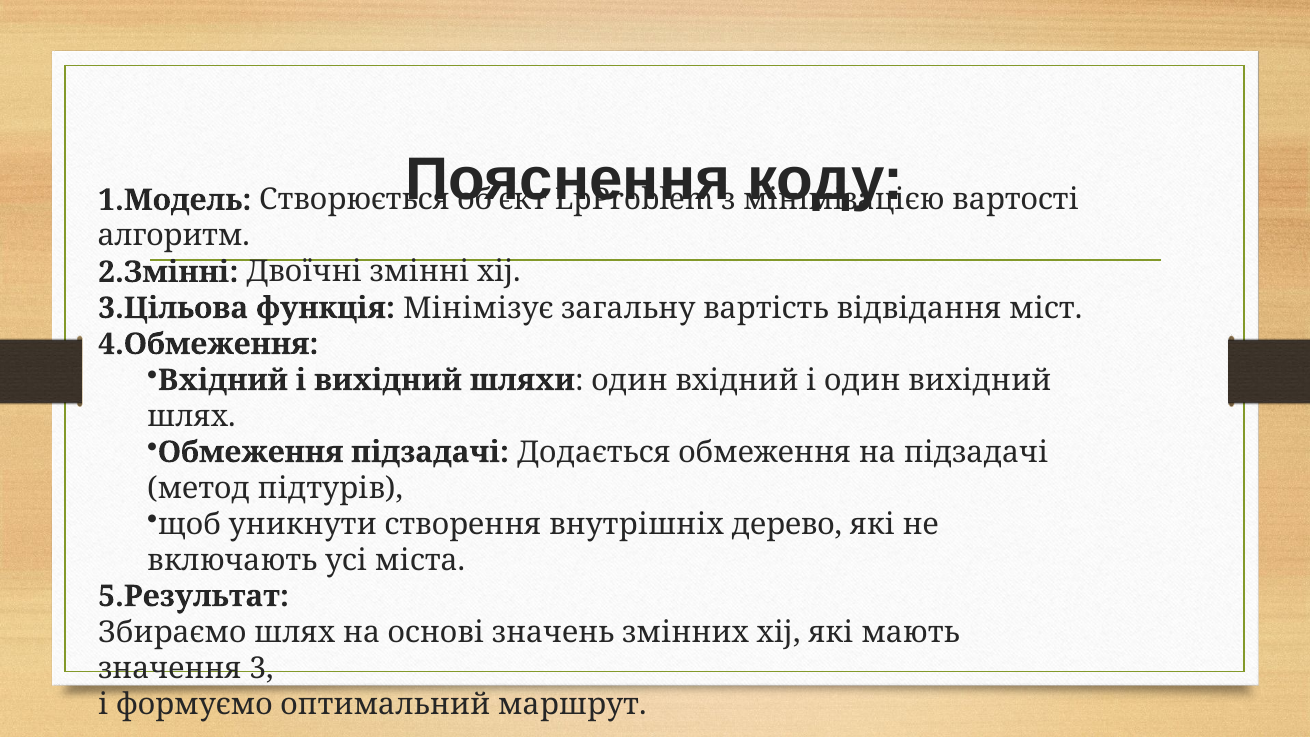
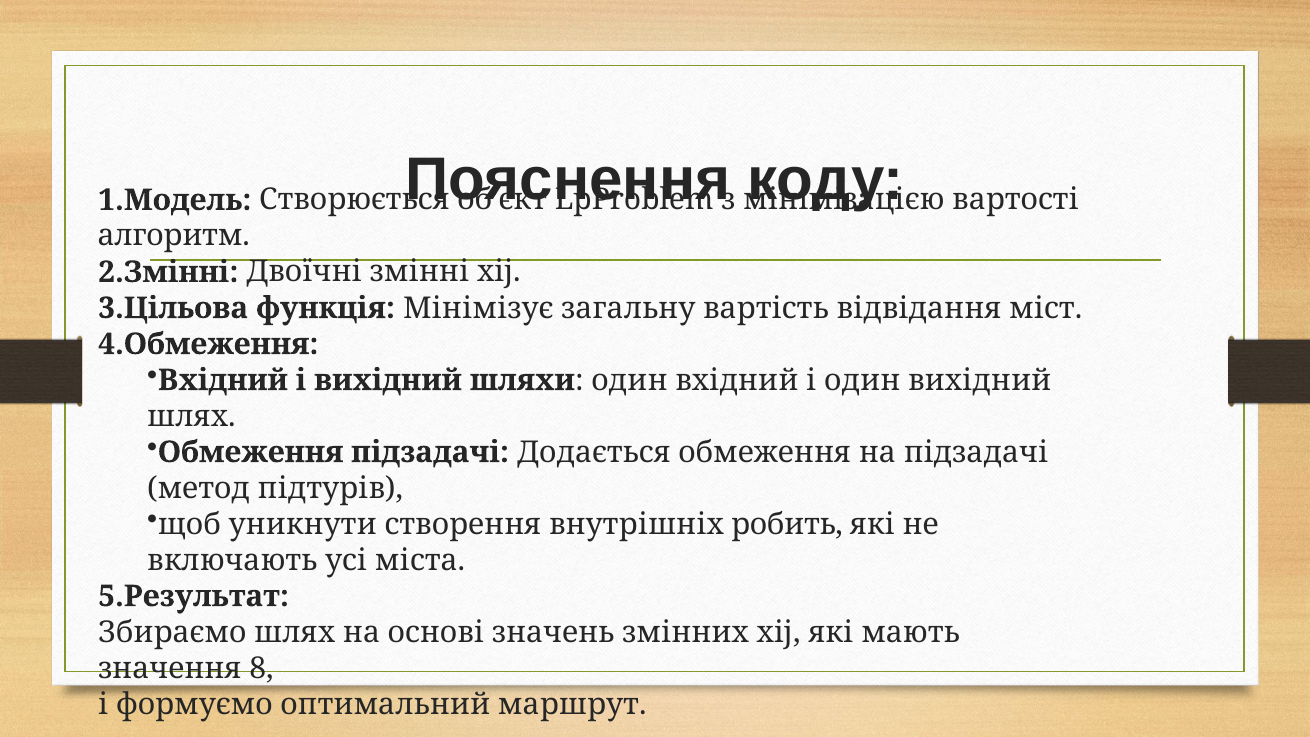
дерево: дерево -> робить (787, 524)
3: 3 -> 8 (261, 668)
